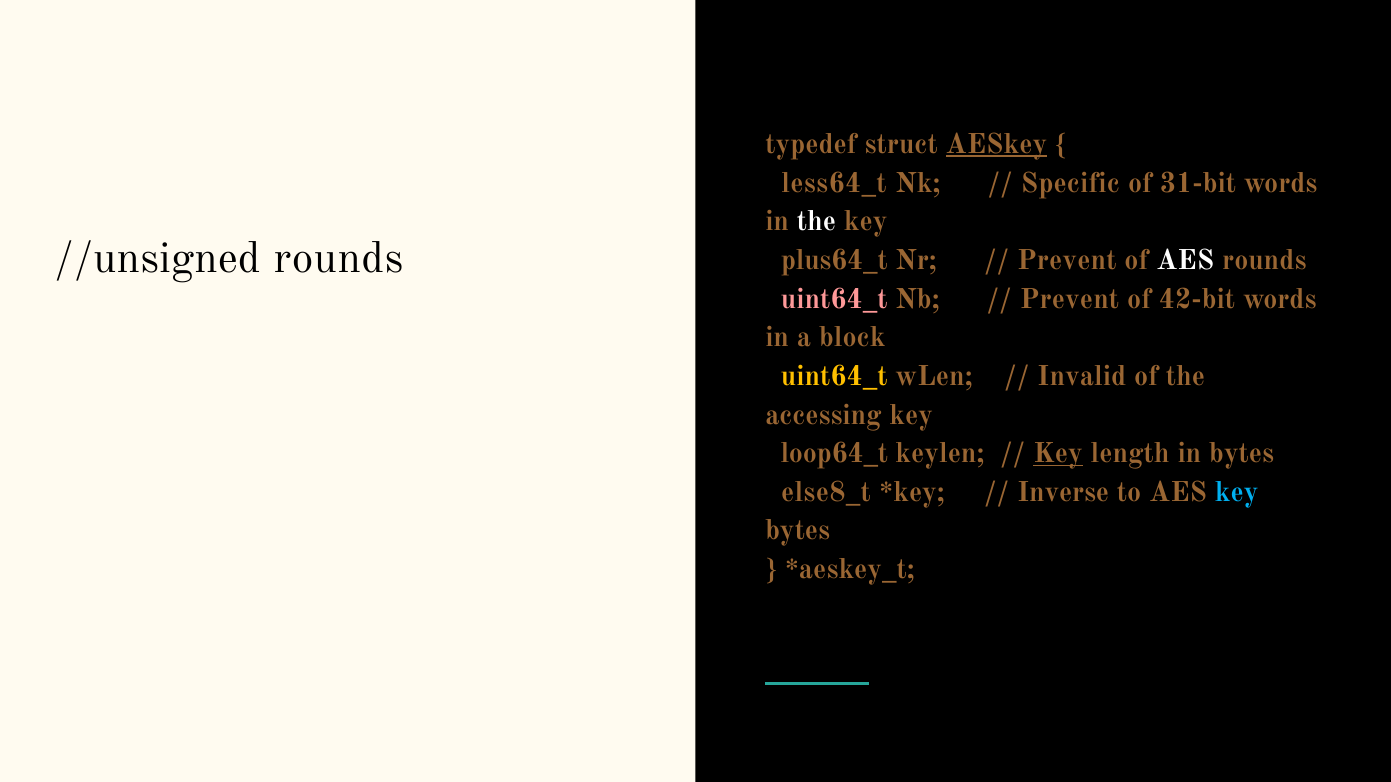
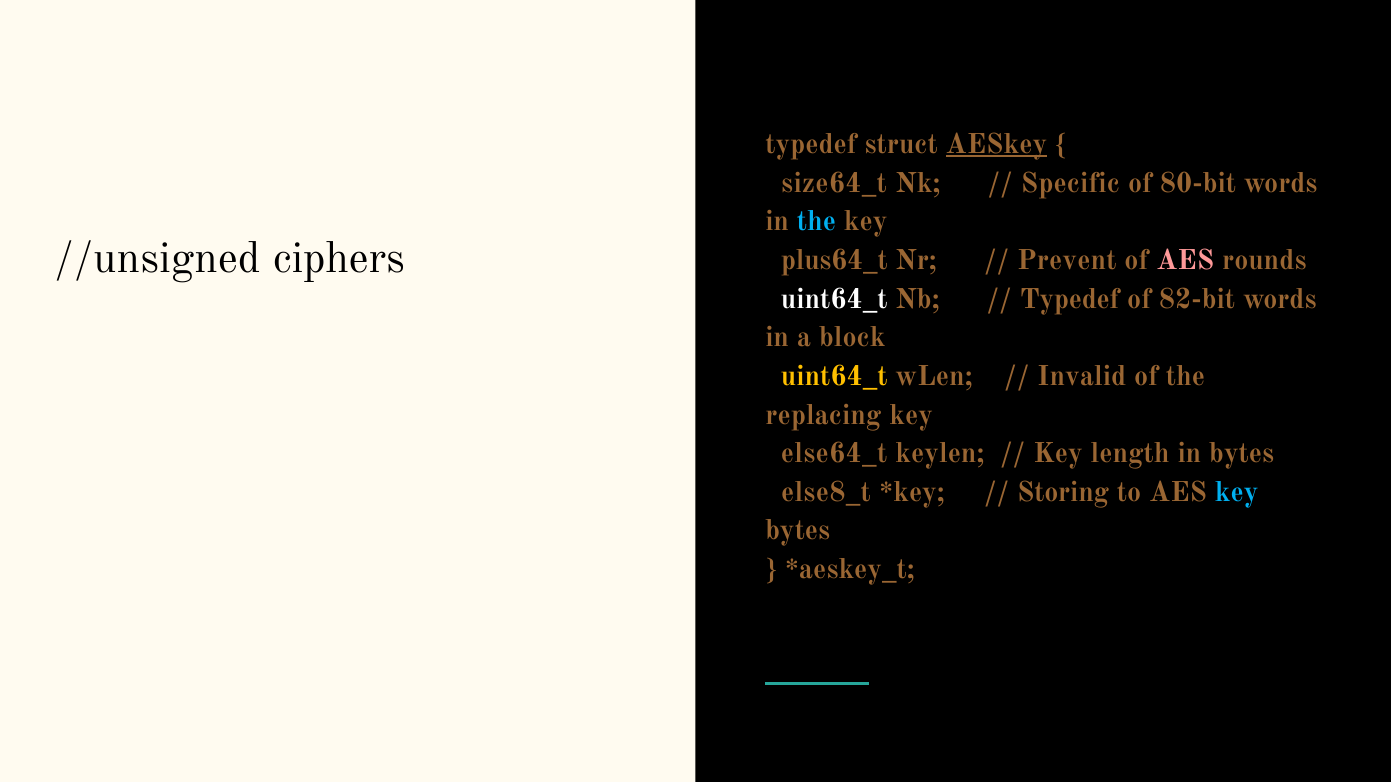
less64_t: less64_t -> size64_t (834, 183)
31-bit: 31-bit -> 80-bit (1198, 183)
the colour: white -> light blue (816, 222)
//unsigned rounds: rounds -> ciphers (339, 258)
AES colour: white -> pink (1185, 260)
uint64_t colour: pink -> white (834, 299)
Prevent: Prevent -> Typedef (1070, 299)
42-bit: 42-bit -> 82-bit (1197, 299)
accessing: accessing -> replacing (823, 415)
loop64_t: loop64_t -> else64_t (834, 454)
Key underline: present -> none (1058, 454)
Inverse: Inverse -> Storing (1063, 492)
